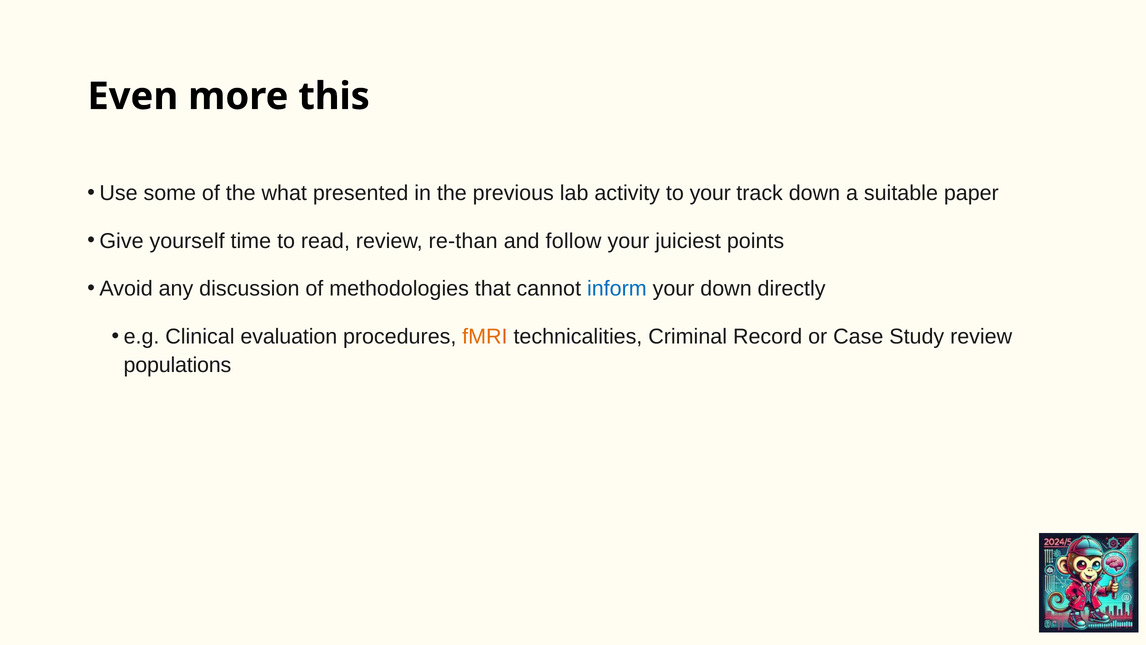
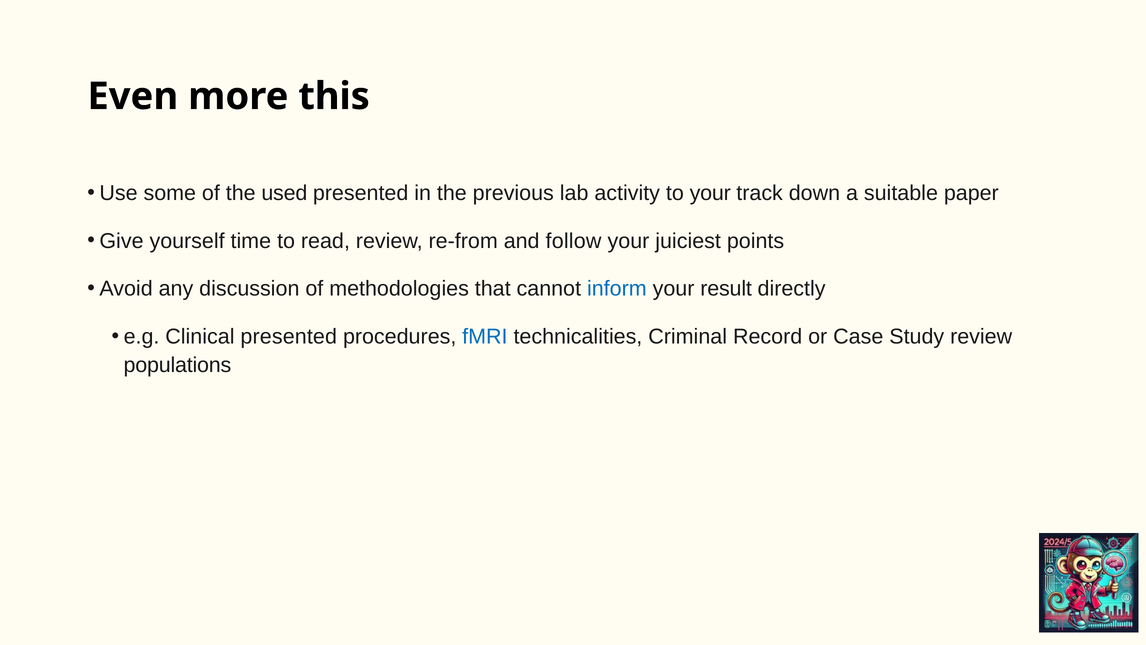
what: what -> used (284, 193)
re-than: re-than -> re-from (463, 241)
your down: down -> result (726, 289)
Clinical evaluation: evaluation -> presented (289, 336)
fMRI colour: orange -> blue (485, 336)
